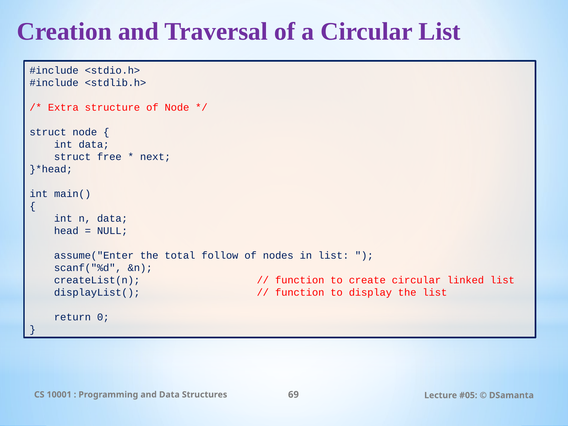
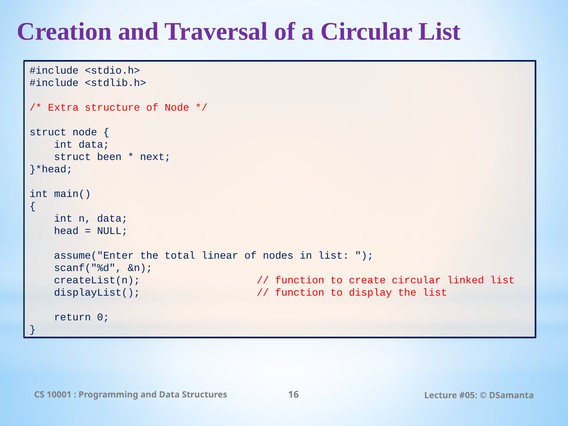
free: free -> been (109, 157)
follow: follow -> linear (220, 255)
69: 69 -> 16 (293, 395)
